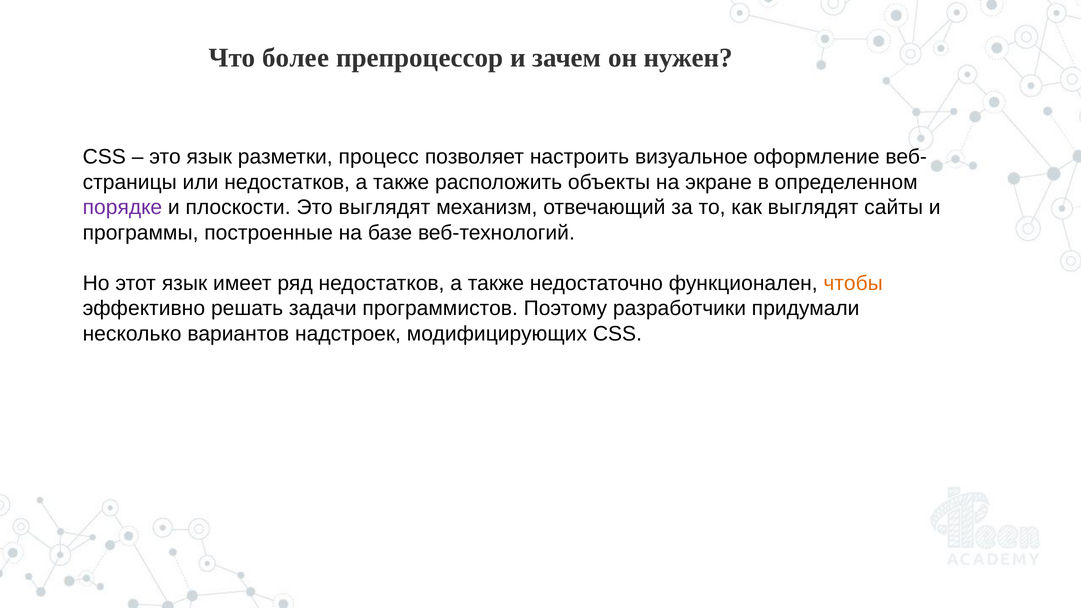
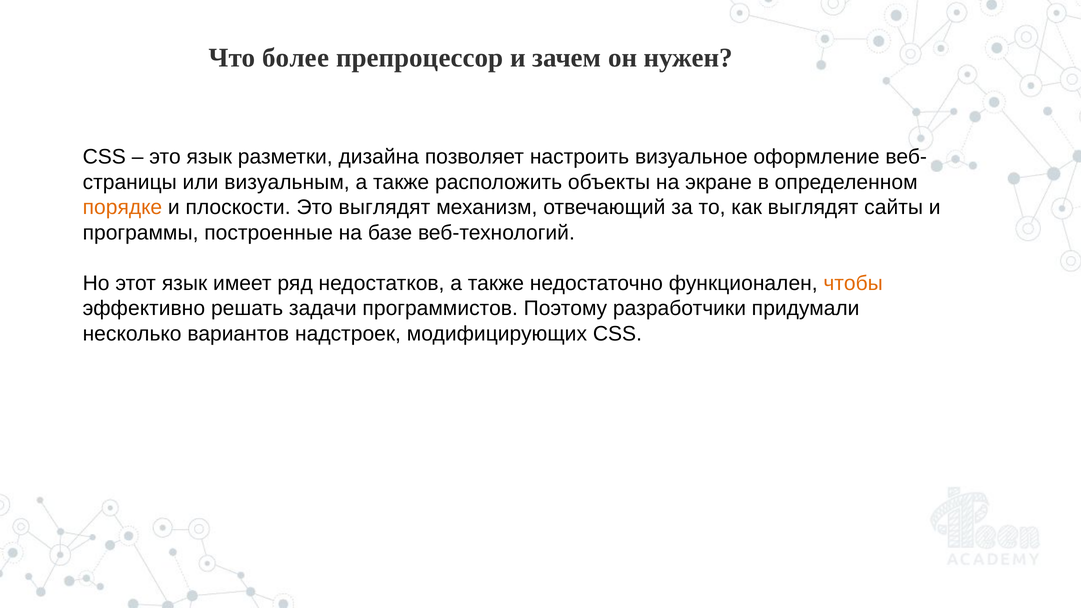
процесс: процесс -> дизайна (379, 157)
или недостатков: недостатков -> визуальным (287, 182)
порядке colour: purple -> orange (122, 207)
